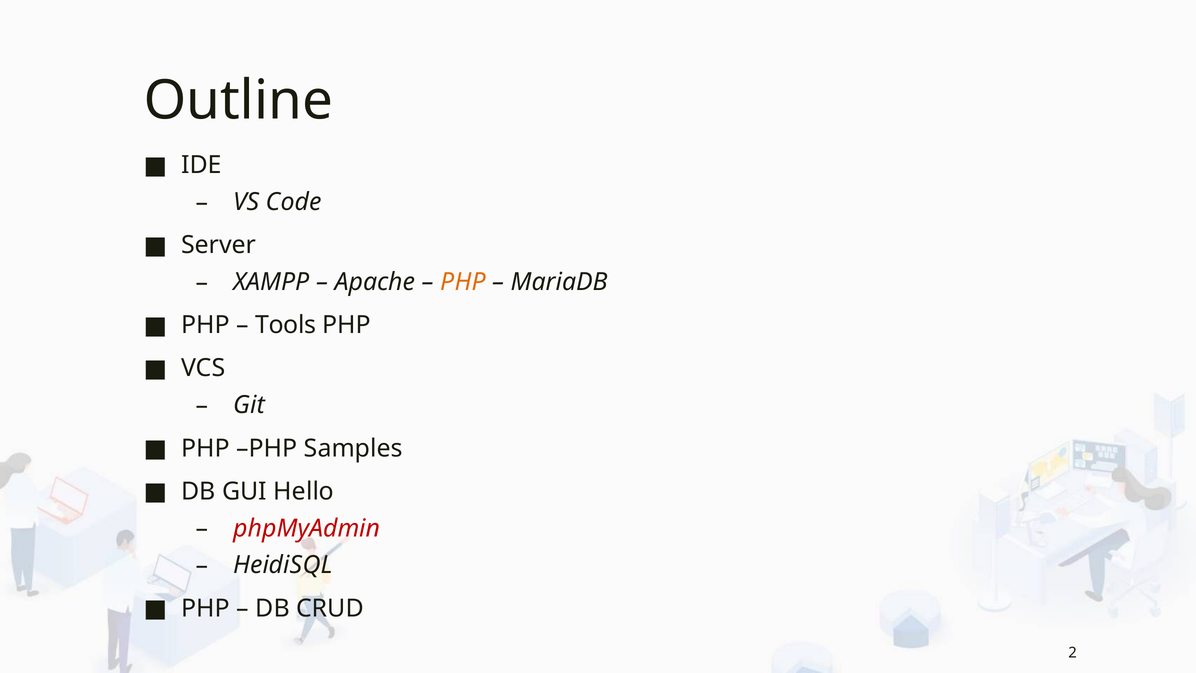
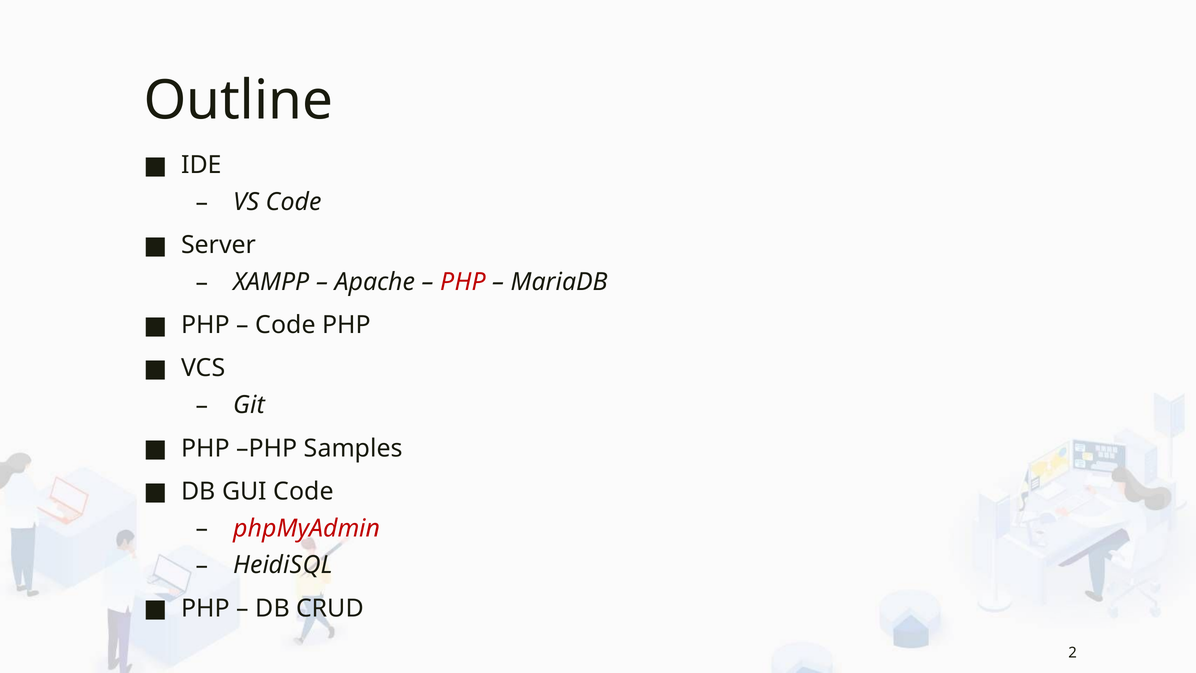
PHP colour: orange -> red (463, 282)
Tools: Tools -> Code (286, 325)
GUI Hello: Hello -> Code (304, 491)
